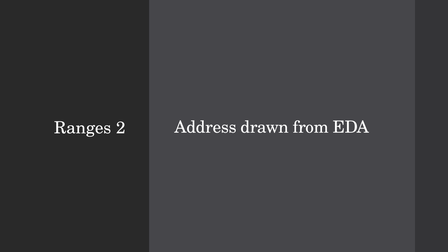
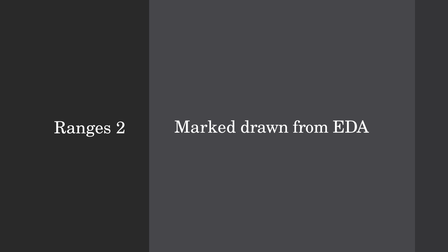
Address: Address -> Marked (205, 127)
